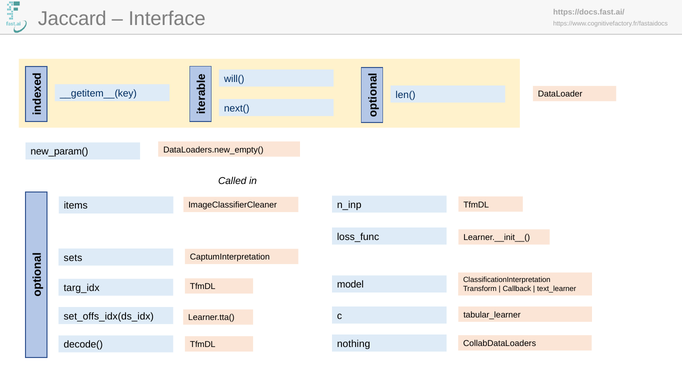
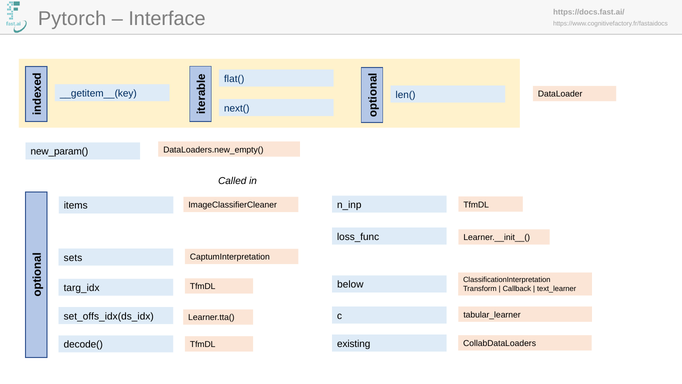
Jaccard: Jaccard -> Pytorch (72, 19)
will(: will( -> flat( (234, 79)
model: model -> below (350, 284)
nothing: nothing -> existing (354, 343)
